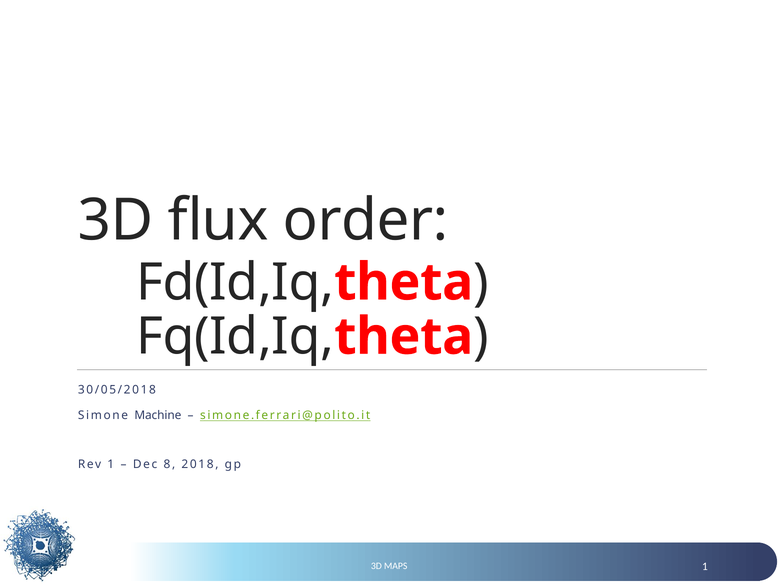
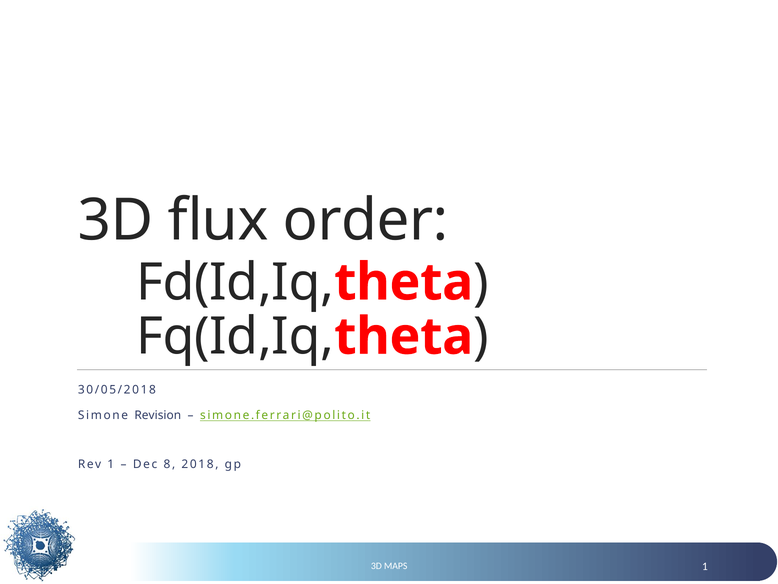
Machine: Machine -> Revision (158, 415)
